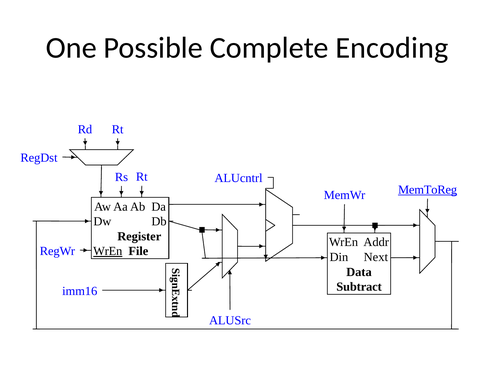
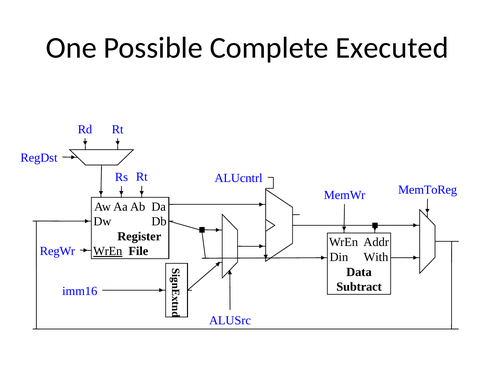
Encoding: Encoding -> Executed (392, 48)
MemToReg underline: present -> none (428, 190)
Next: Next -> With (376, 257)
